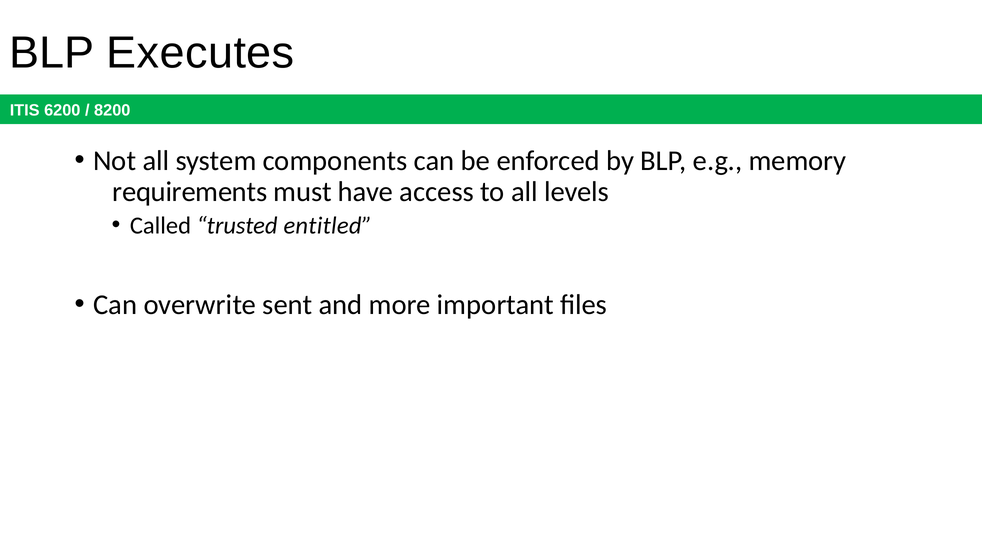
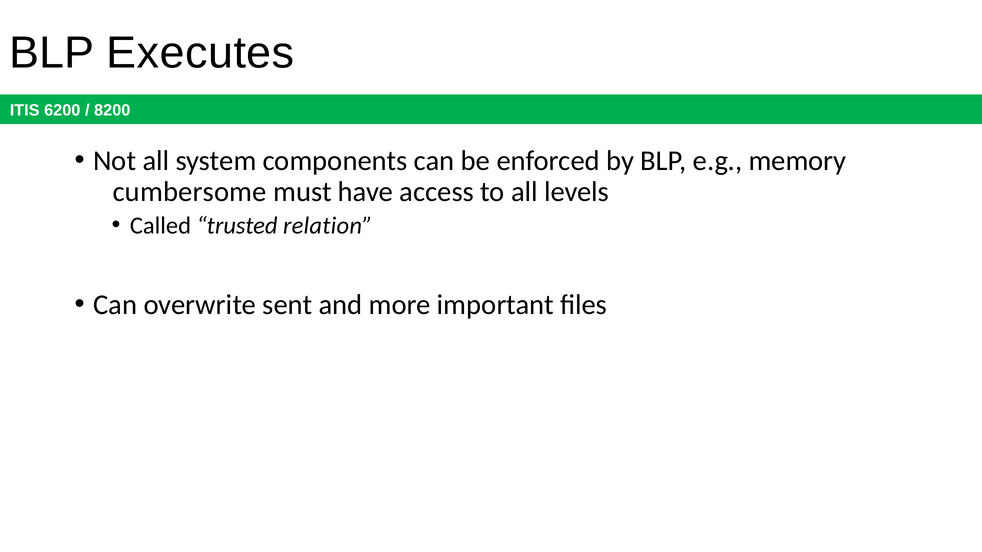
requirements: requirements -> cumbersome (190, 192)
entitled: entitled -> relation (328, 226)
